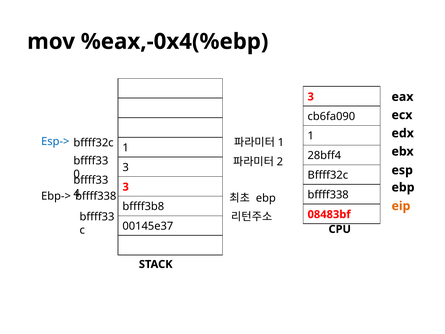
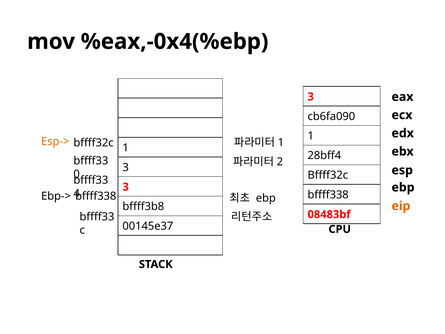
Esp-> colour: blue -> orange (55, 141)
